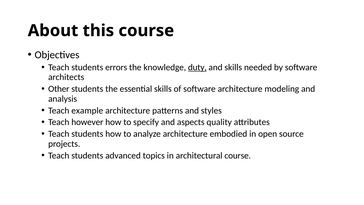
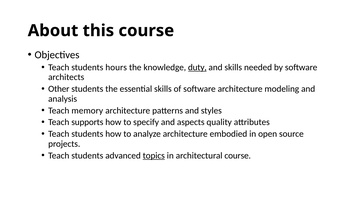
errors: errors -> hours (116, 67)
example: example -> memory (87, 110)
however: however -> supports (87, 122)
topics underline: none -> present (154, 155)
